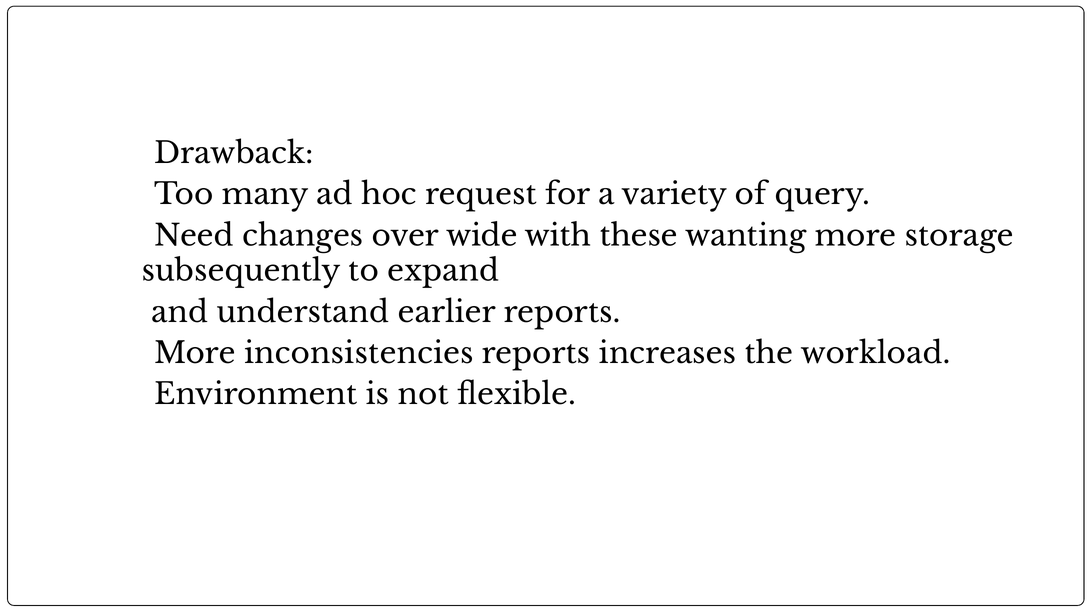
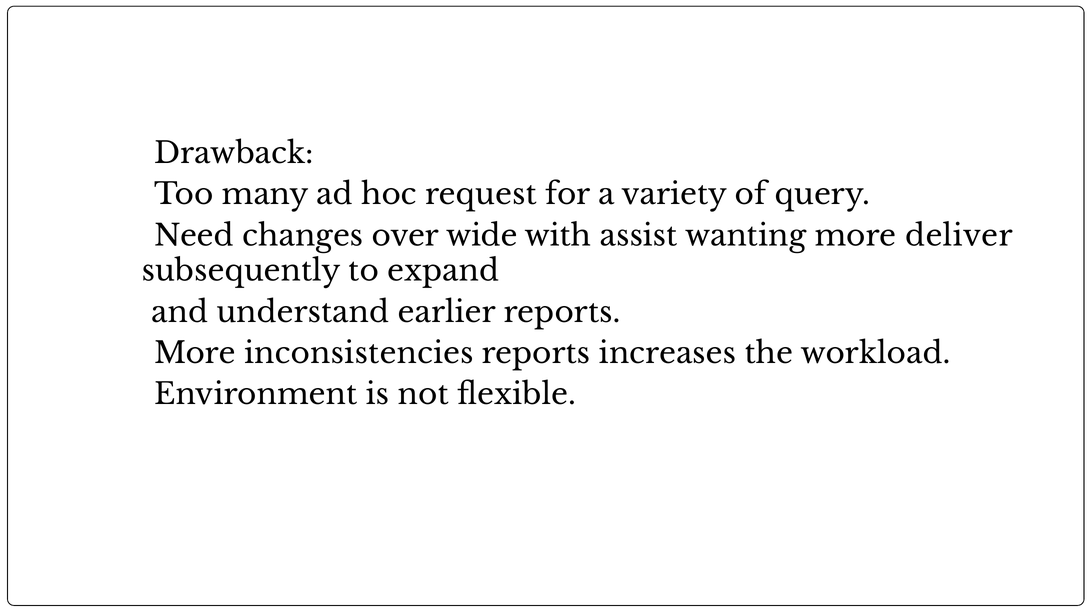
these: these -> assist (639, 236)
storage: storage -> deliver (959, 236)
